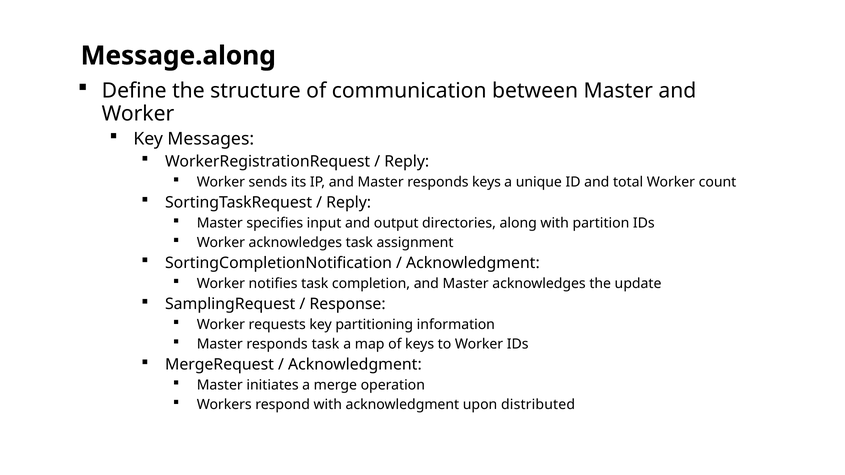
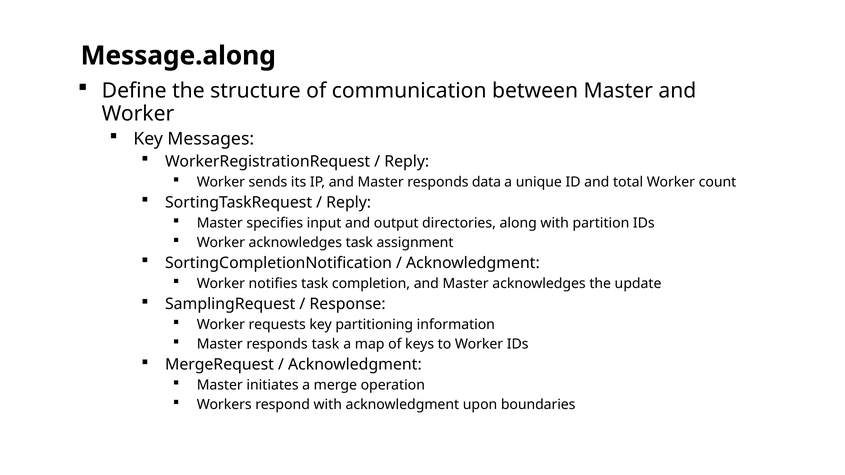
responds keys: keys -> data (487, 182)
distributed: distributed -> boundaries (538, 405)
